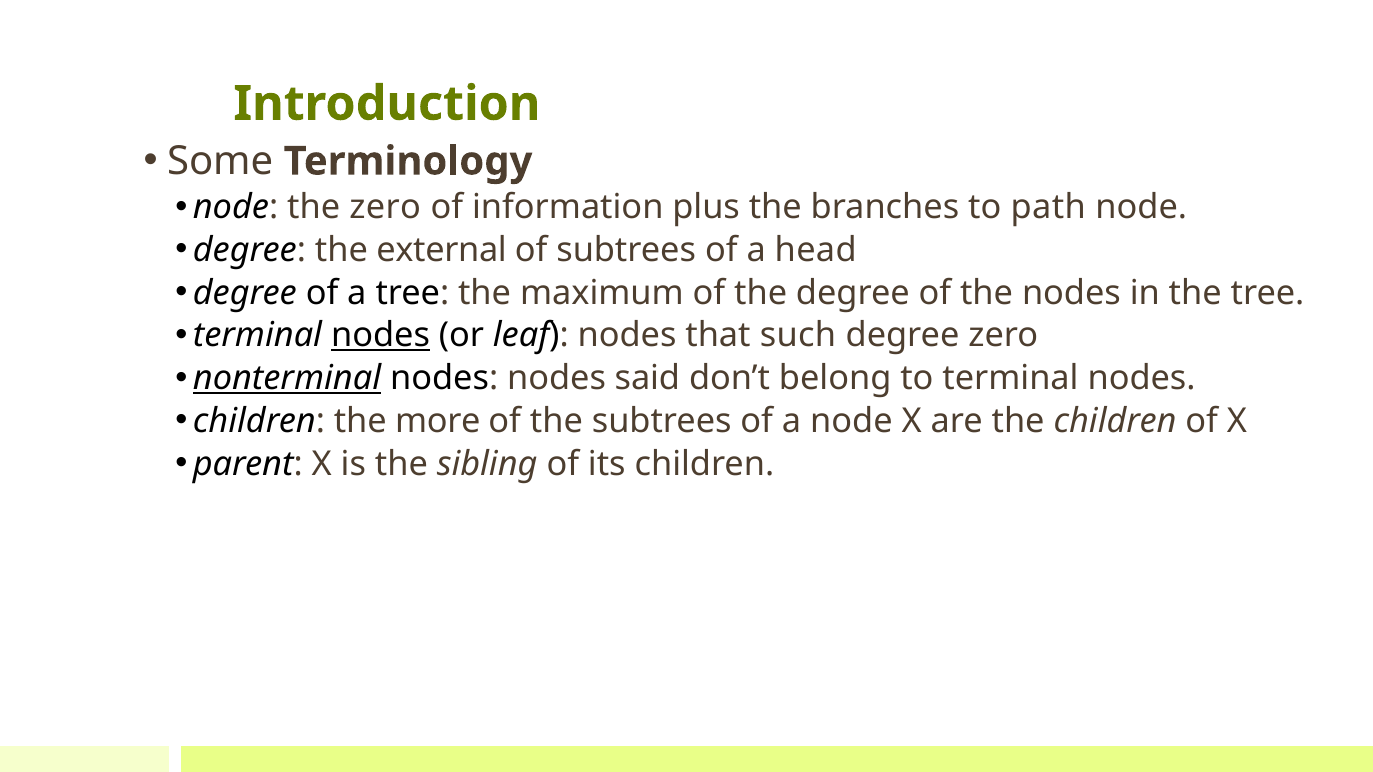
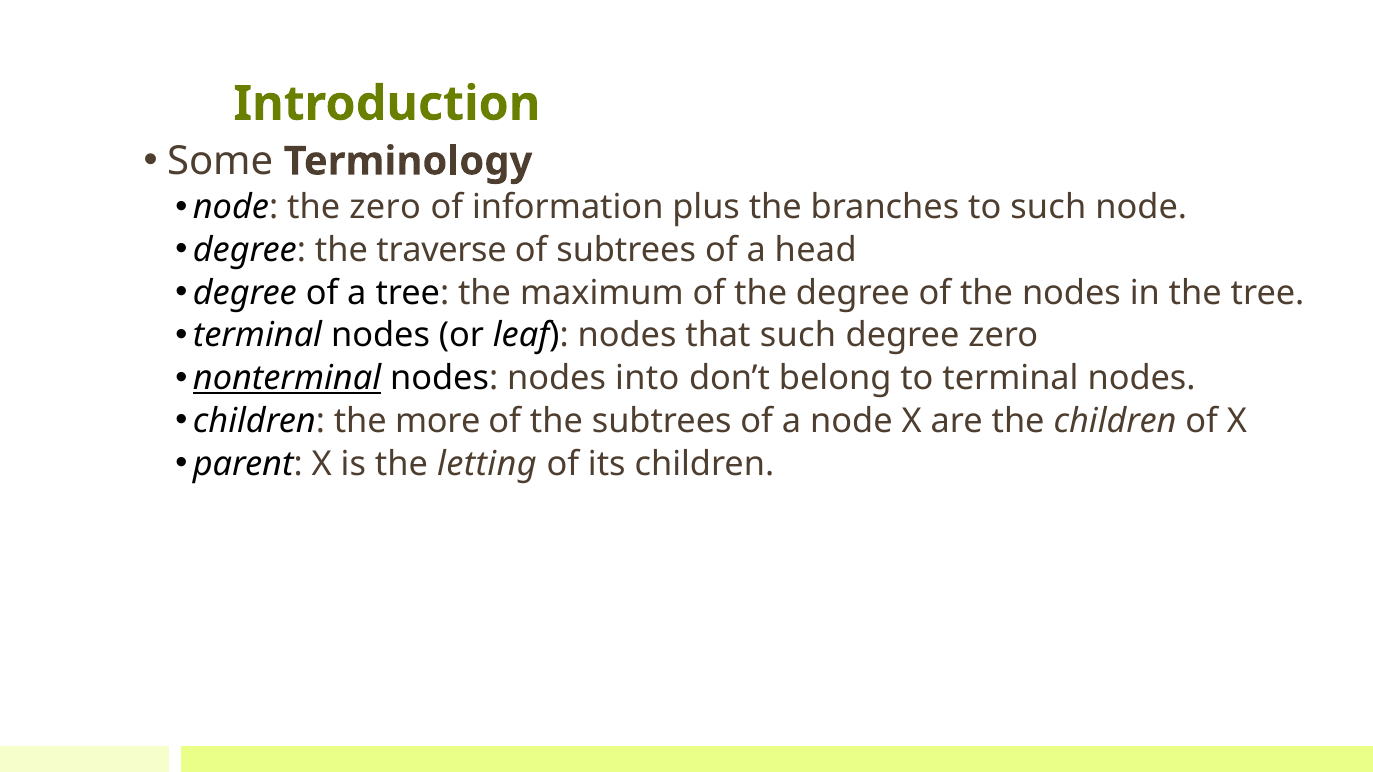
to path: path -> such (1048, 207)
external: external -> traverse (442, 250)
nodes underline: present -> none (381, 336)
said: said -> into (647, 378)
sibling: sibling -> letting (487, 464)
